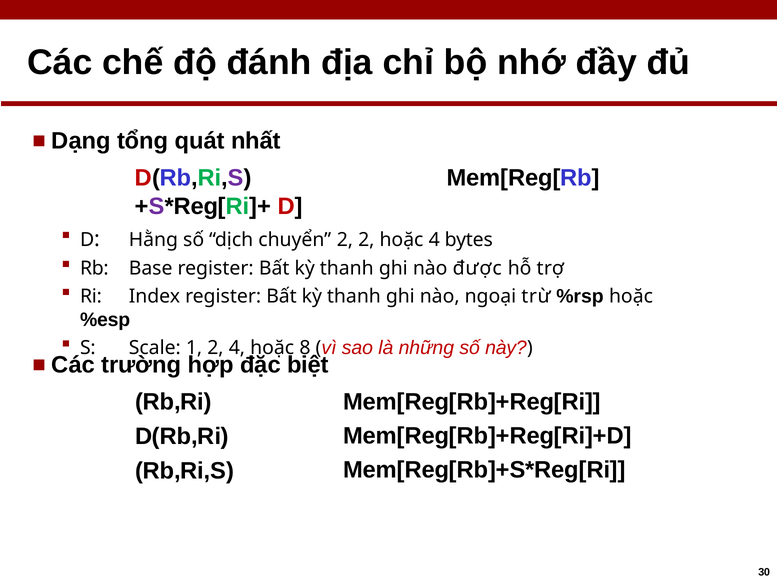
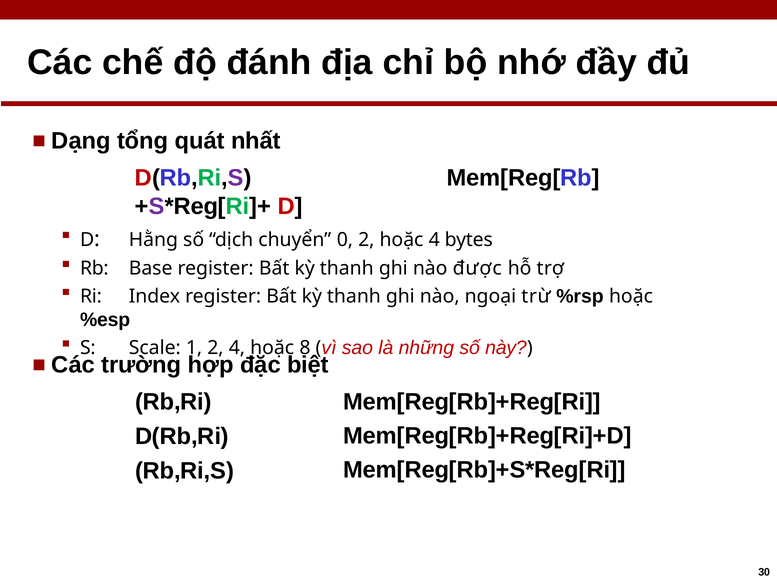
chuyển 2: 2 -> 0 (345, 240)
